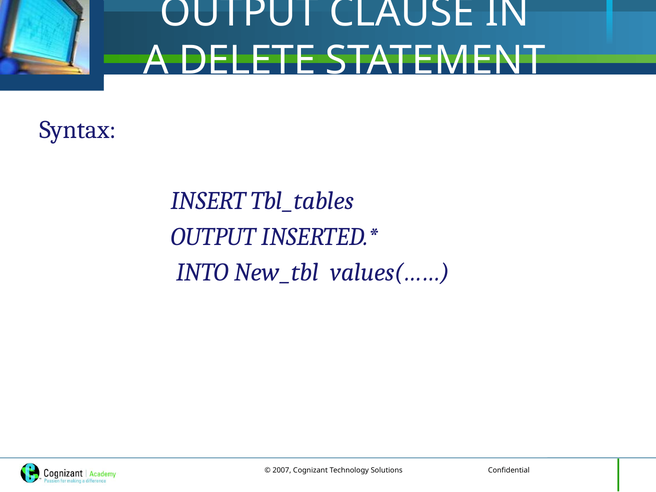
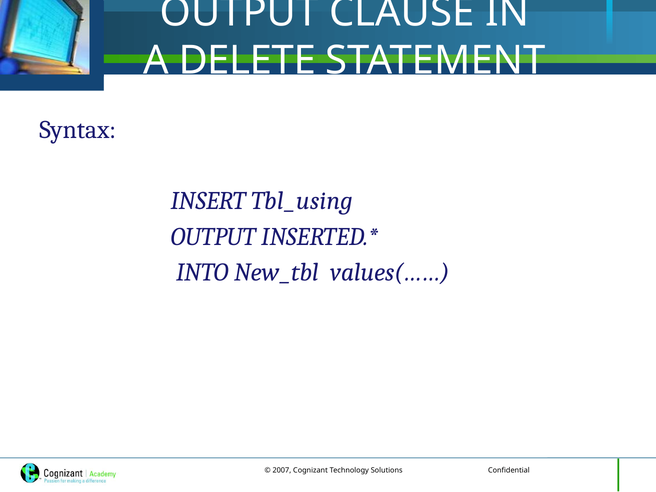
Tbl_tables: Tbl_tables -> Tbl_using (302, 201)
